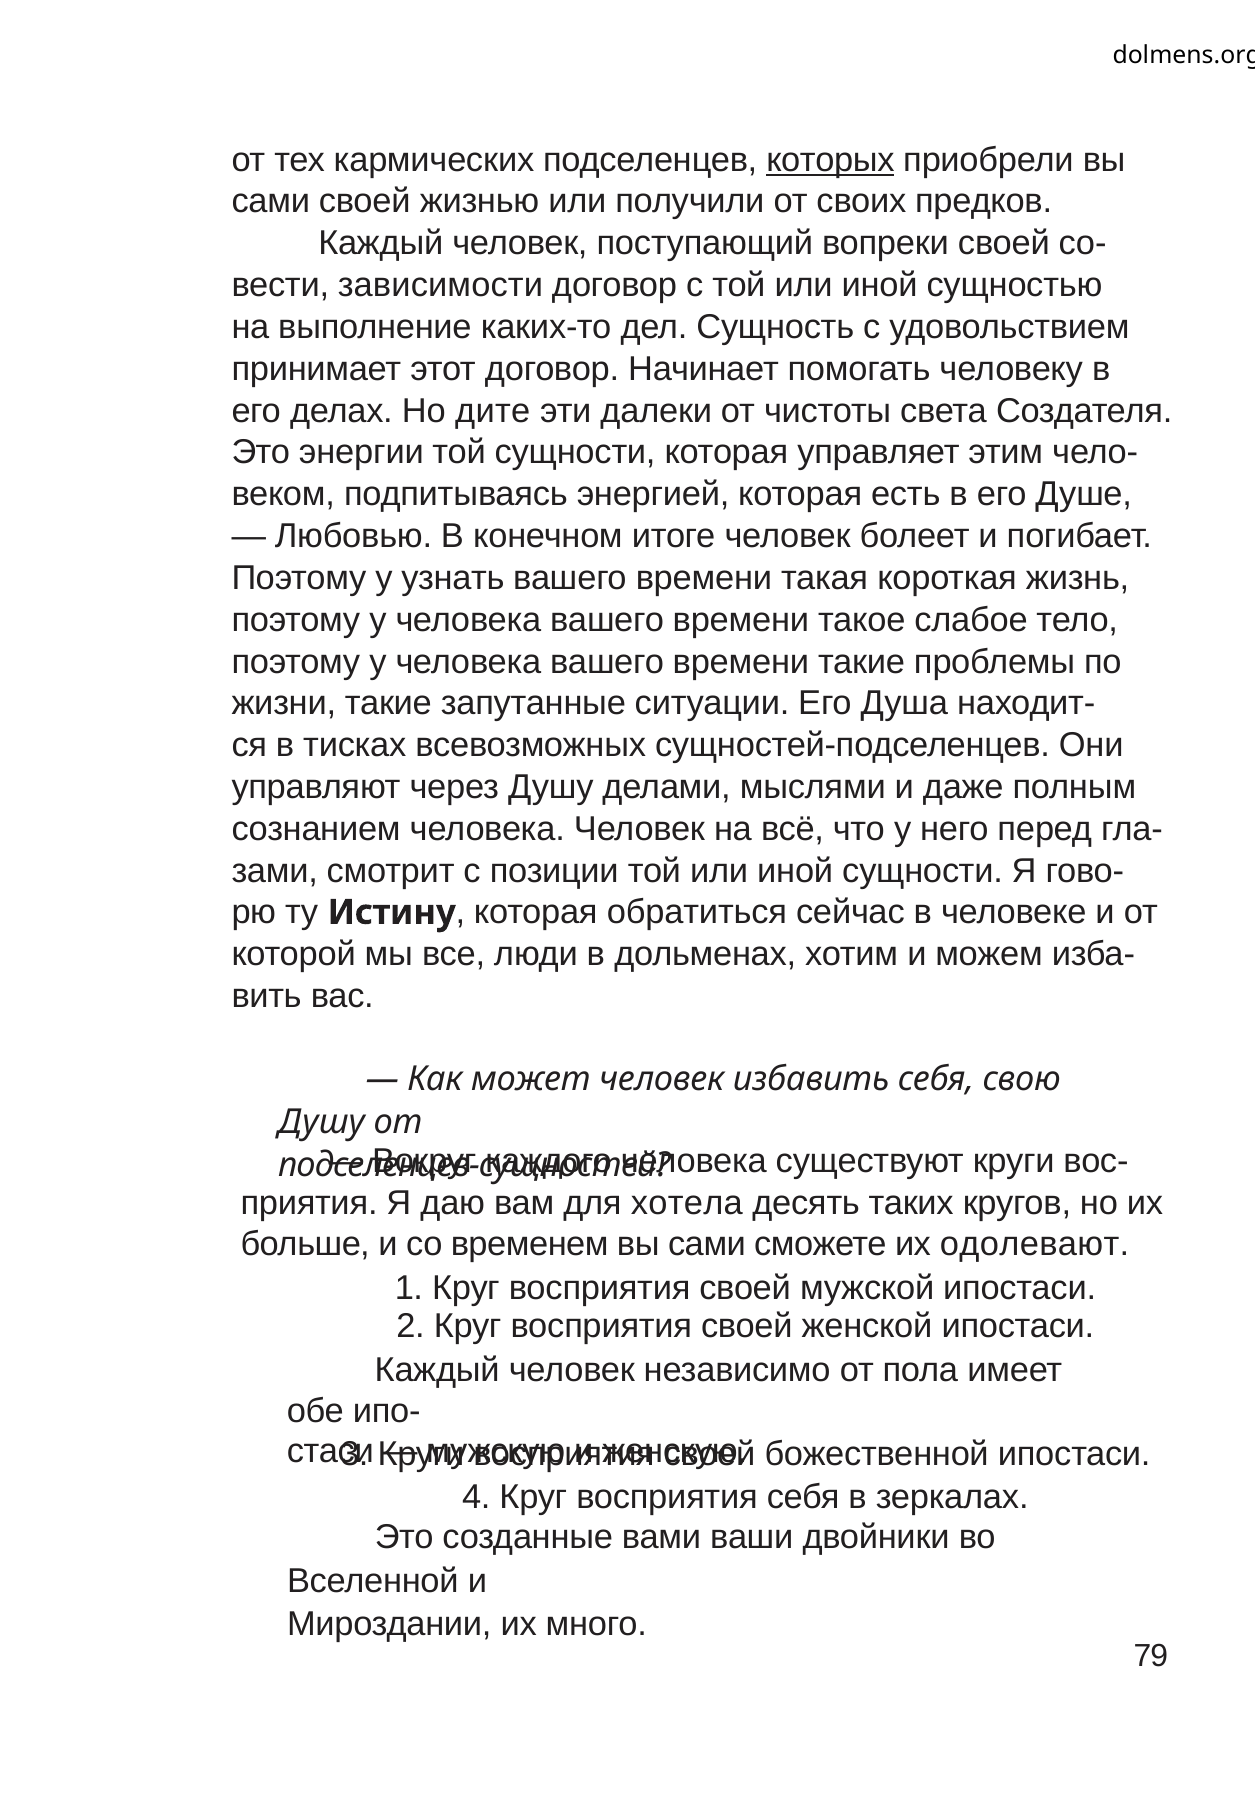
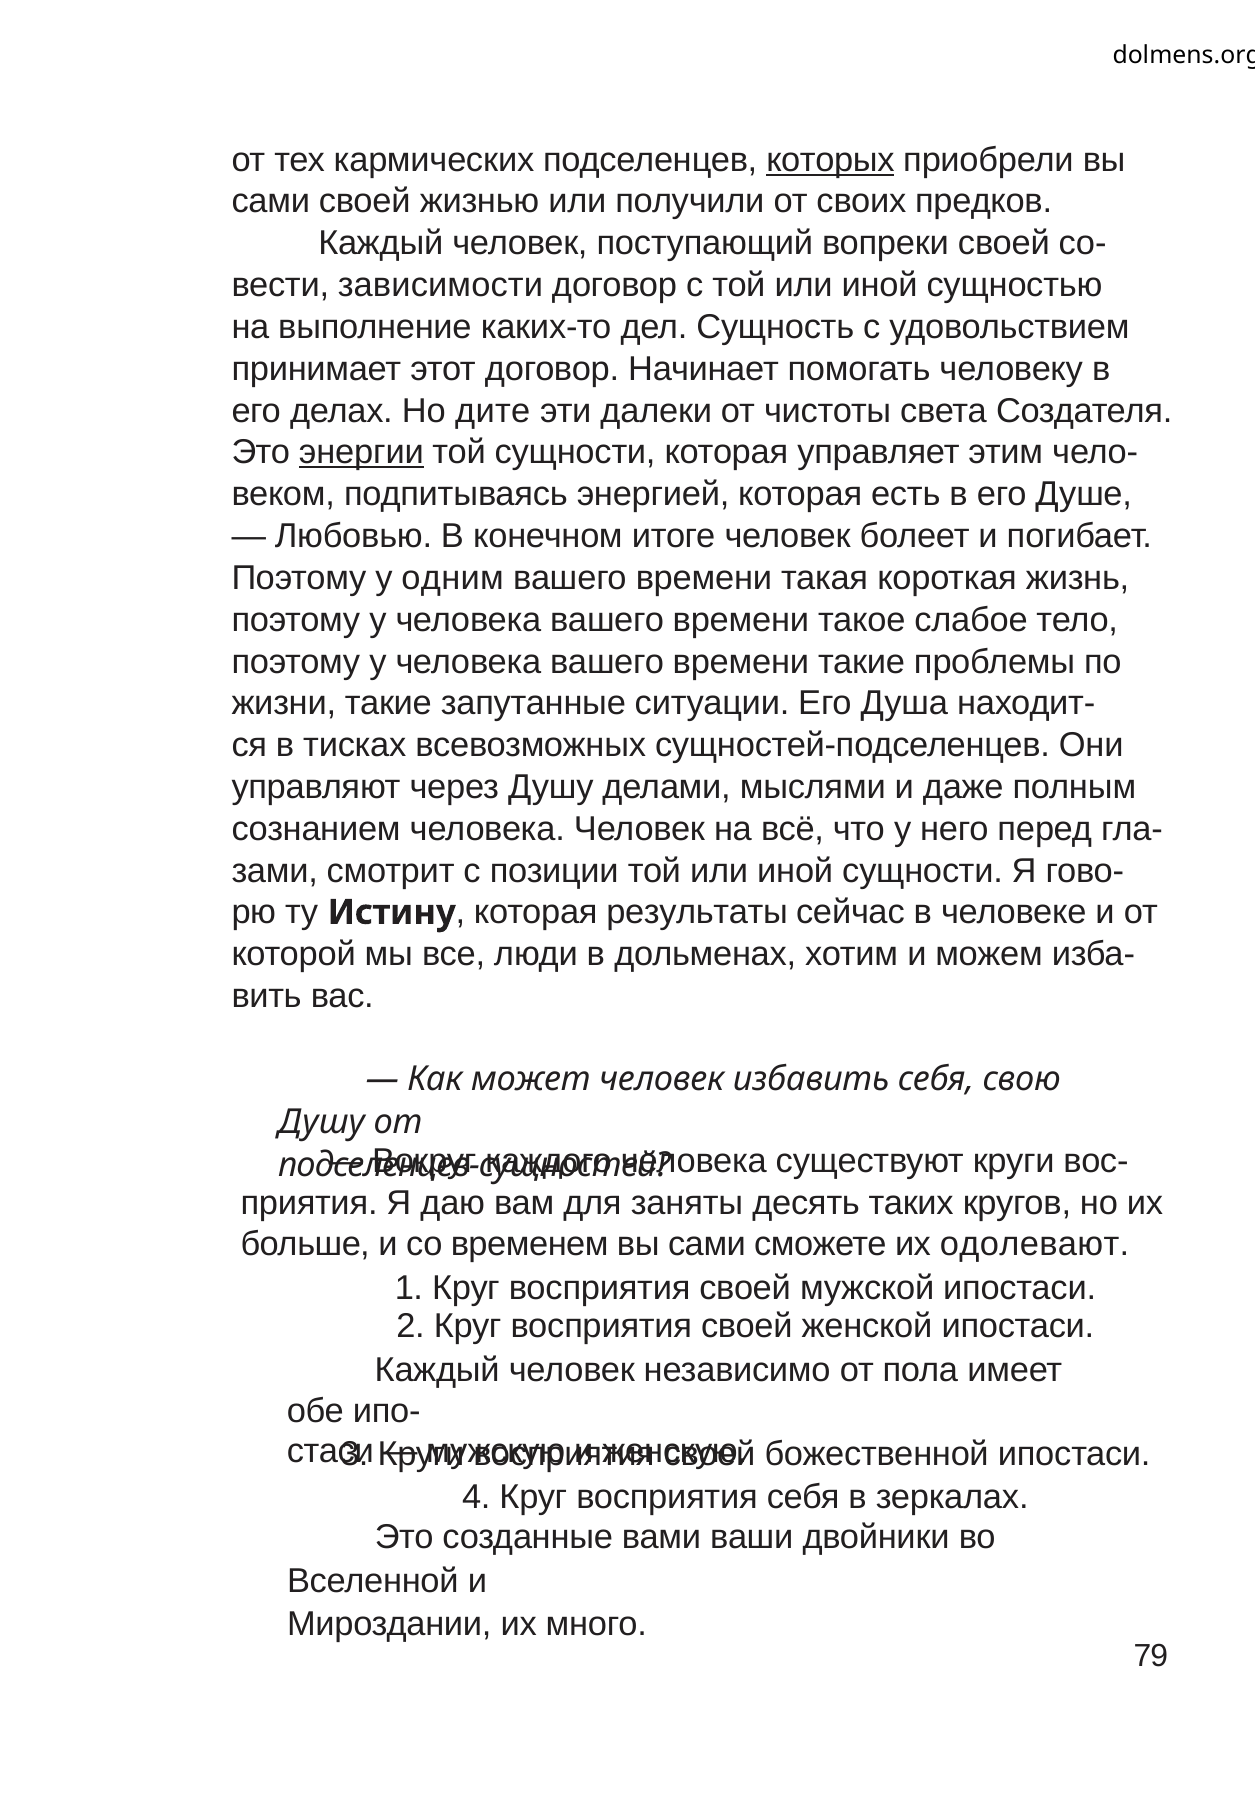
энергии underline: none -> present (361, 452)
узнать: узнать -> одним (453, 578)
обратиться: обратиться -> результаты (697, 912)
хотела: хотела -> заняты (687, 1202)
